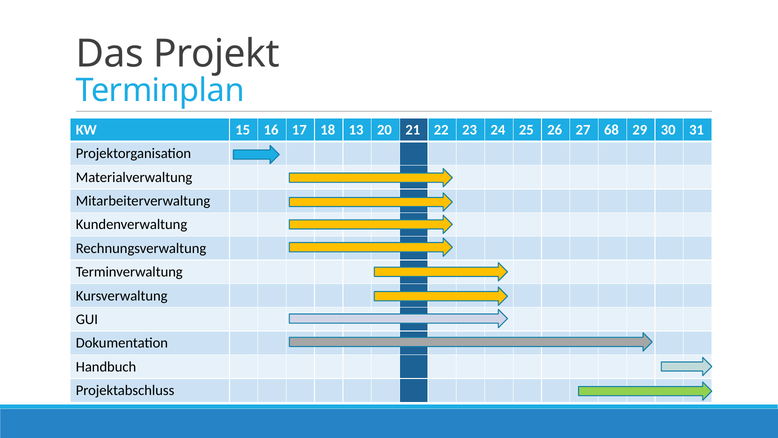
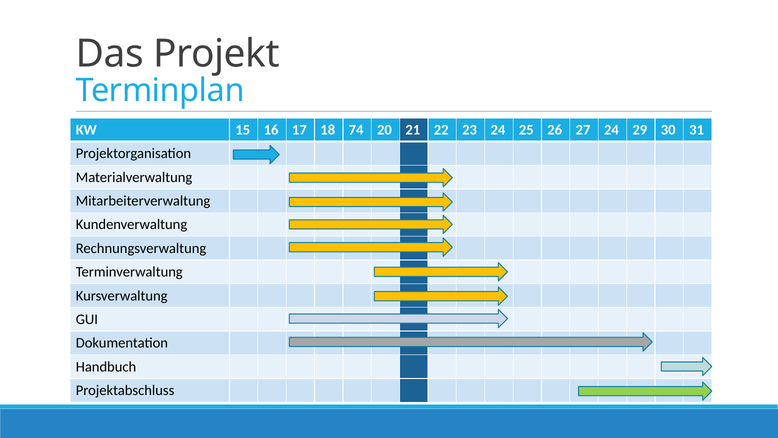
13: 13 -> 74 (356, 130)
27 68: 68 -> 24 (611, 130)
